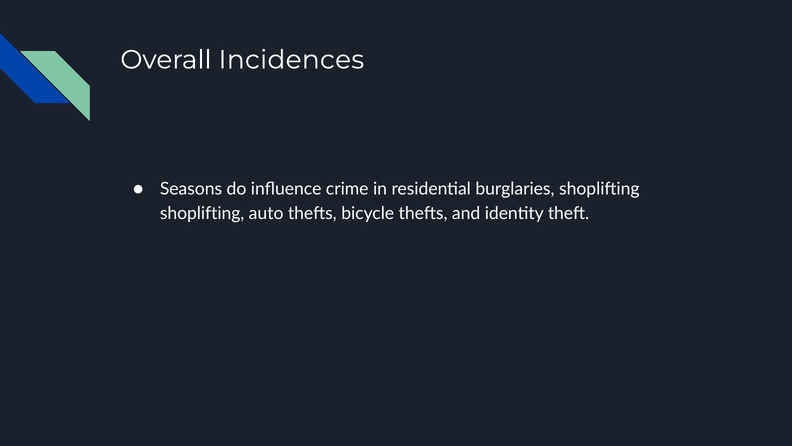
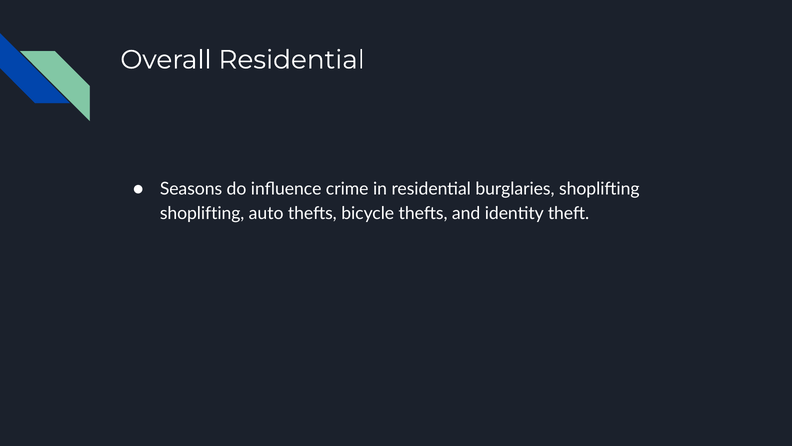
Overall Incidences: Incidences -> Residential (292, 60)
